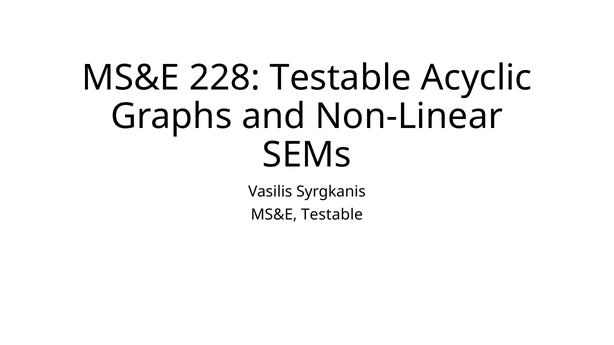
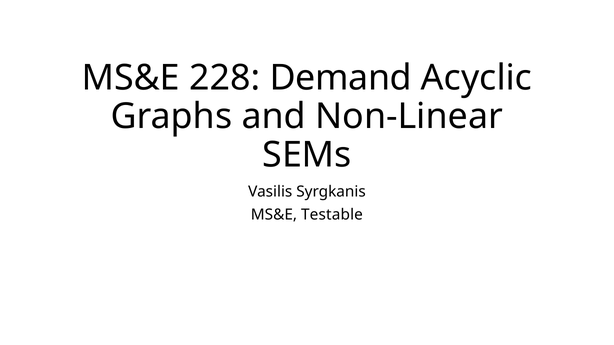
228 Testable: Testable -> Demand (341, 78)
